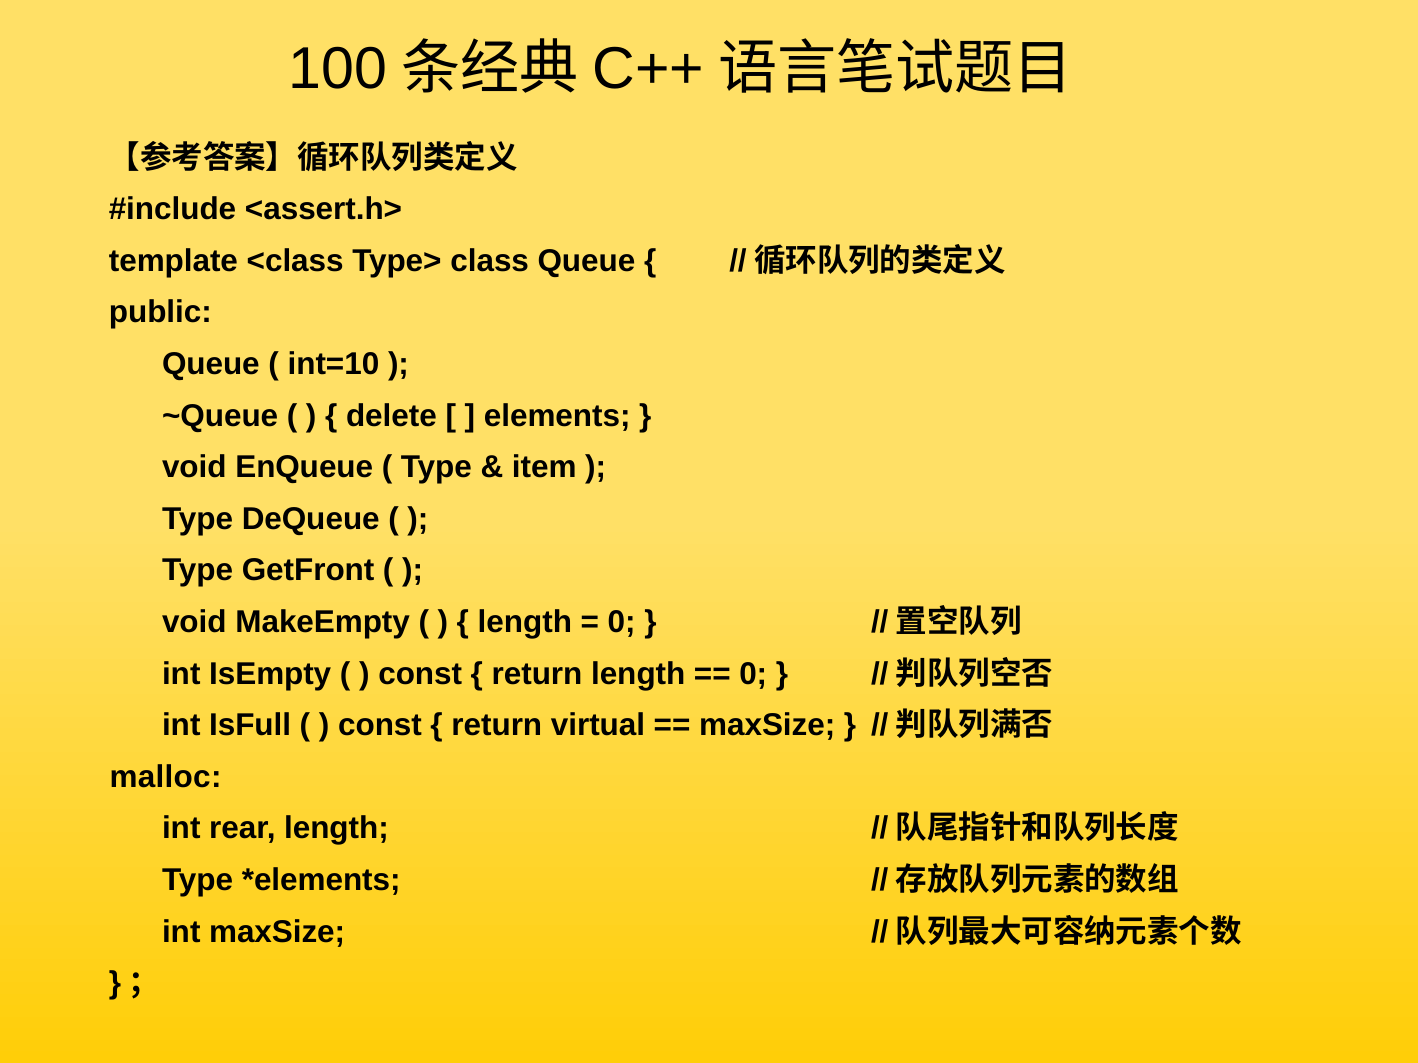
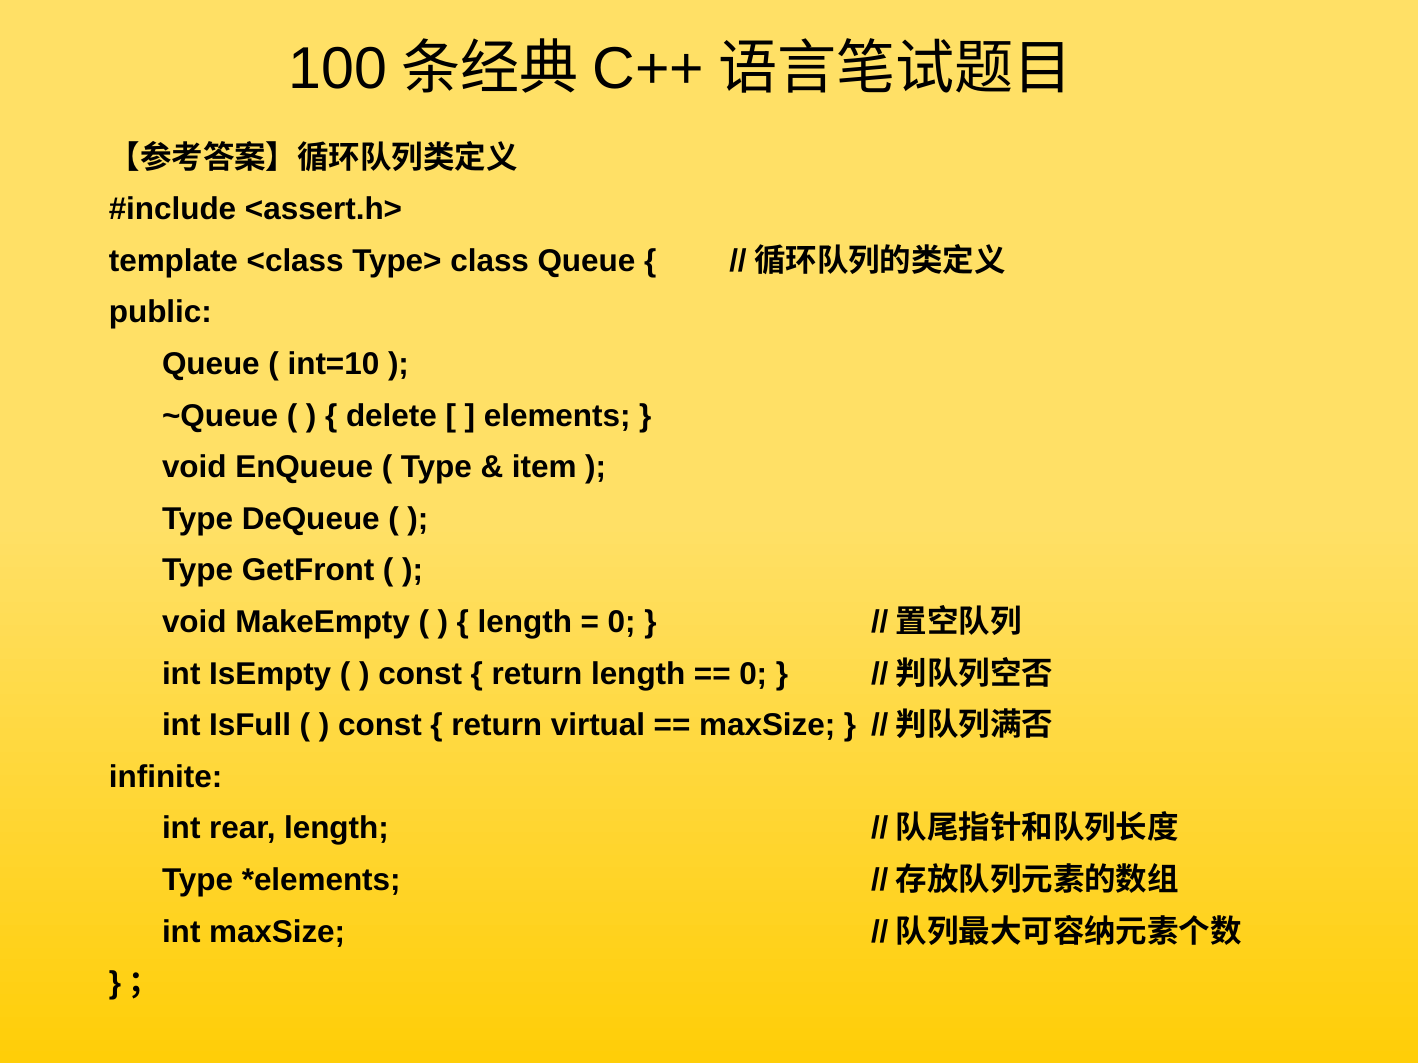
malloc: malloc -> infinite (166, 777)
